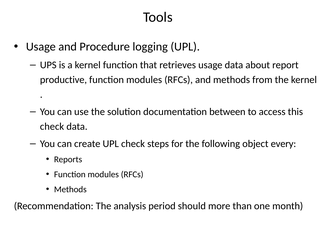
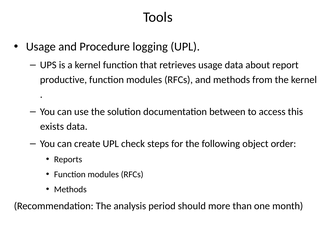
check: check -> exists (52, 126)
every: every -> order (283, 144)
